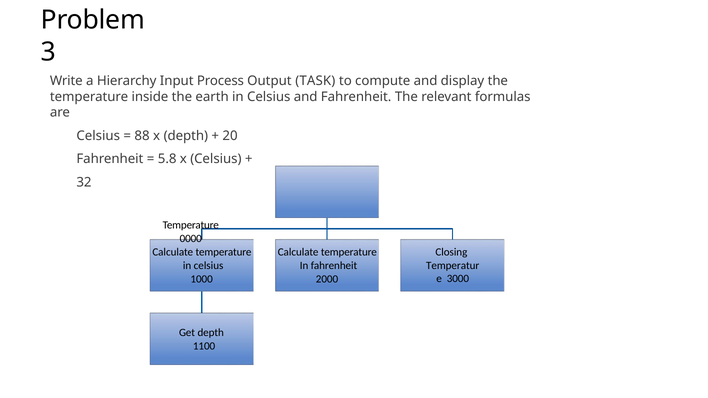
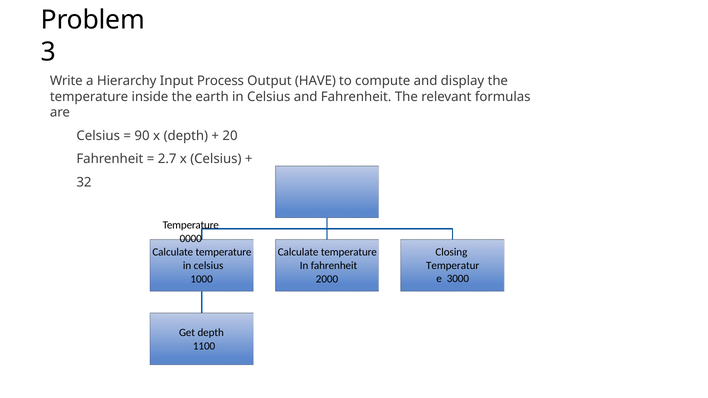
TASK: TASK -> HAVE (315, 81)
88: 88 -> 90 (142, 136)
5.8: 5.8 -> 2.7 (167, 159)
